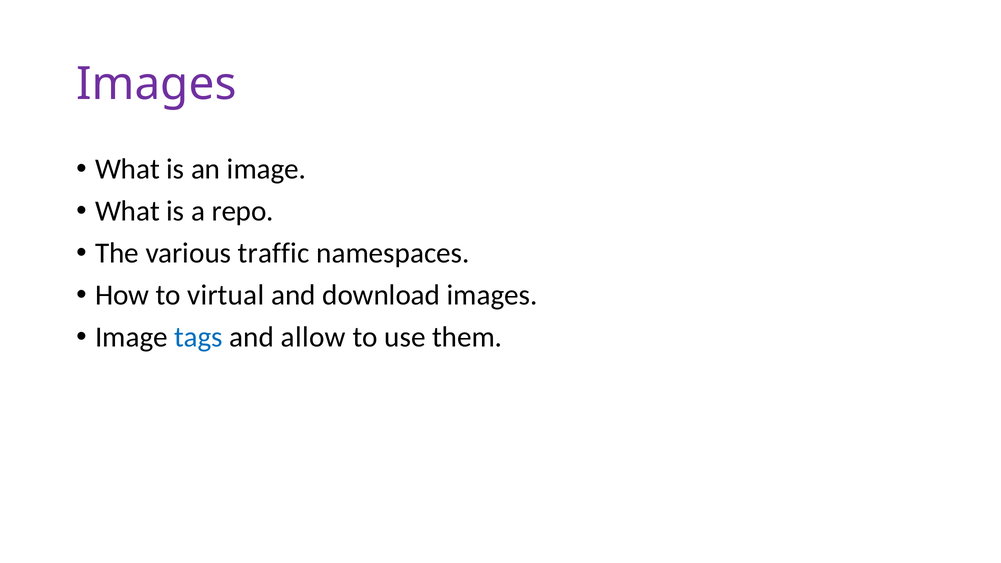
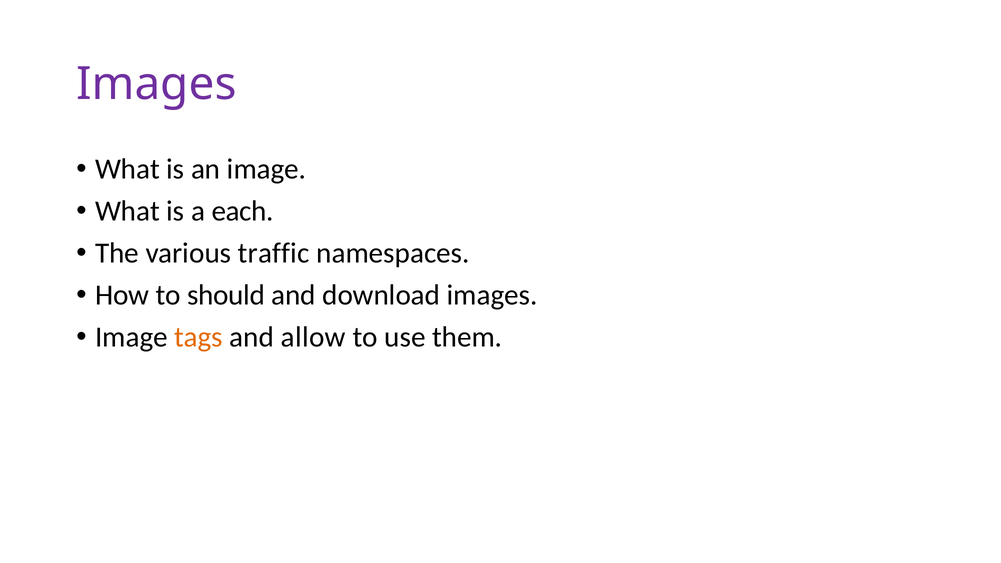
repo: repo -> each (243, 211)
virtual: virtual -> should (226, 295)
tags colour: blue -> orange (198, 337)
